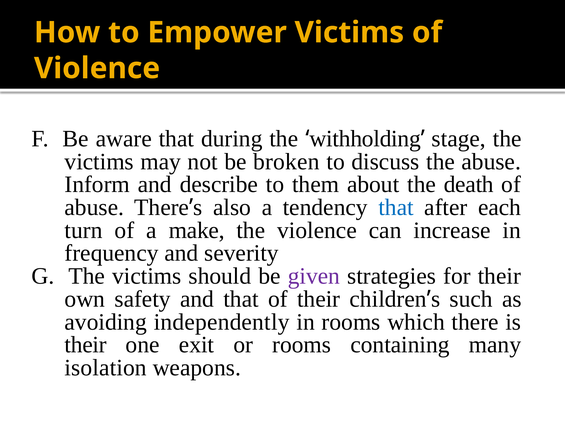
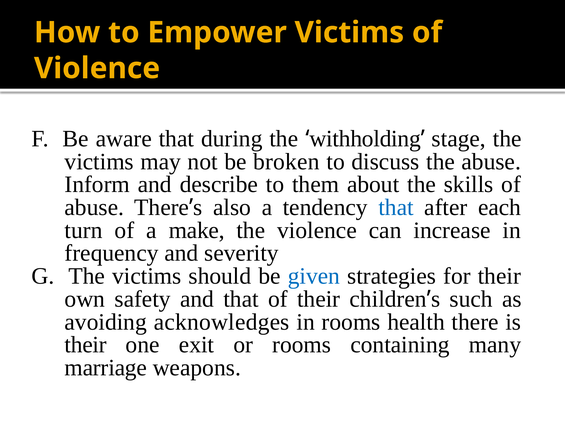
death: death -> skills (469, 184)
given colour: purple -> blue (314, 276)
independently: independently -> acknowledges (222, 322)
which: which -> health (416, 322)
isolation: isolation -> marriage (106, 367)
